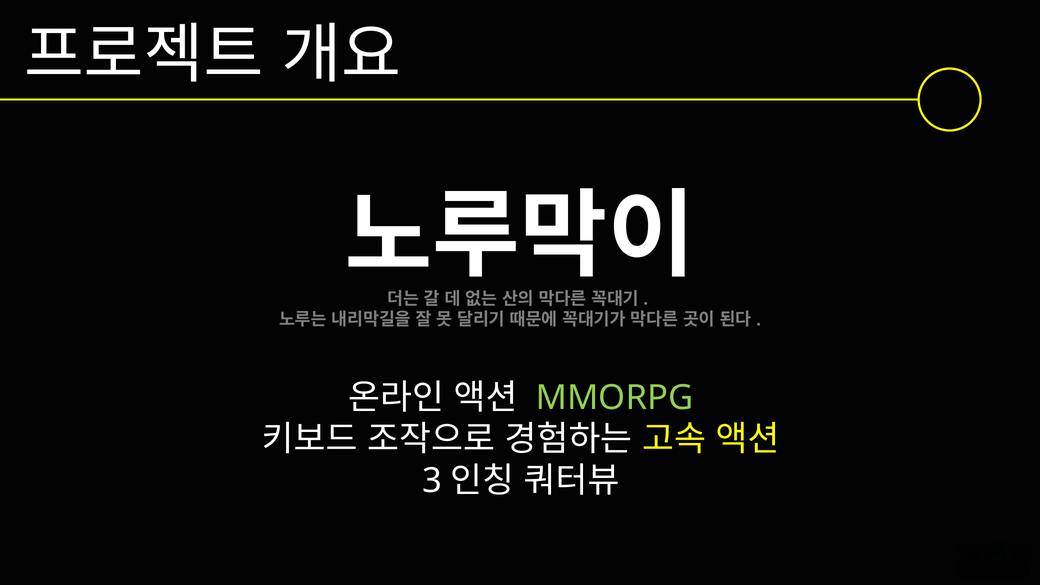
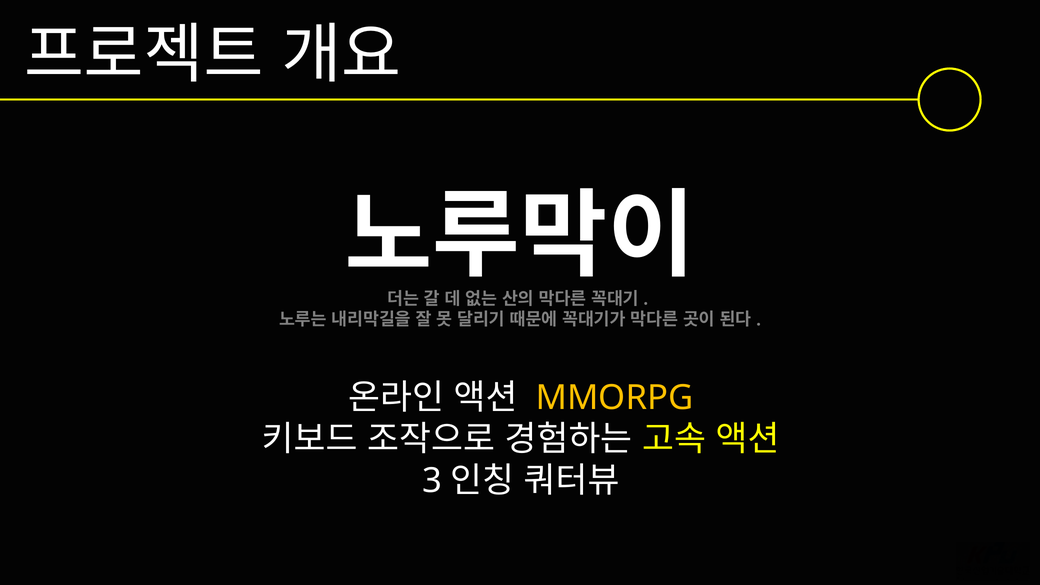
MMORPG colour: light green -> yellow (614, 398)
